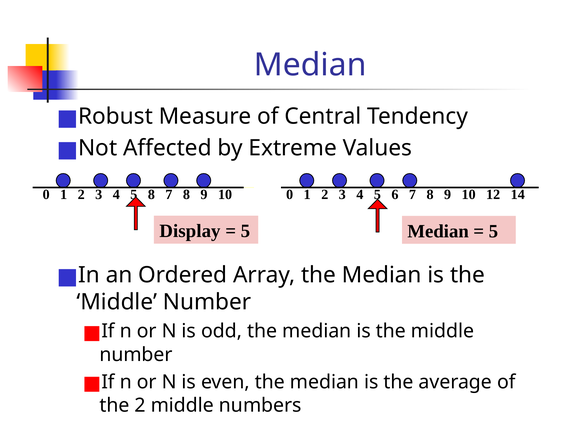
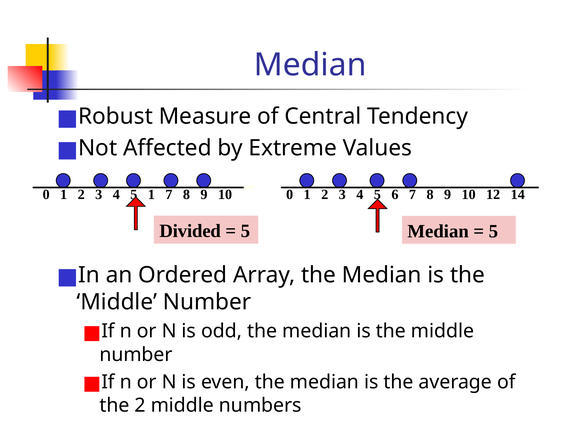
8: 8 -> 1 (151, 194)
Display: Display -> Divided (190, 231)
